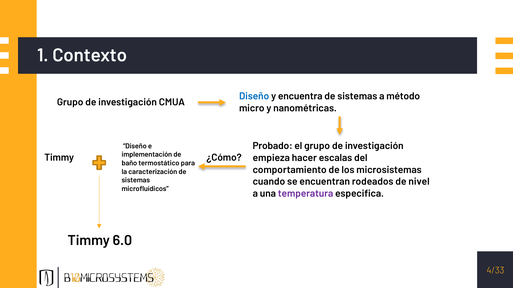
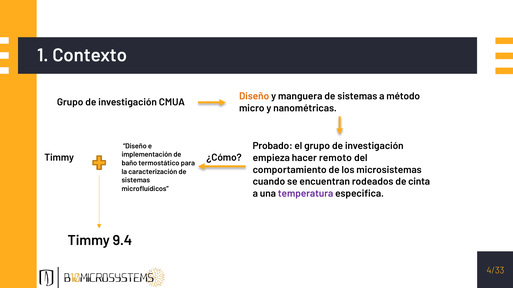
Diseño colour: blue -> orange (254, 96)
encuentra: encuentra -> manguera (300, 96)
escalas: escalas -> remoto (335, 158)
nivel: nivel -> cinta (419, 182)
6.0: 6.0 -> 9.4 (122, 241)
